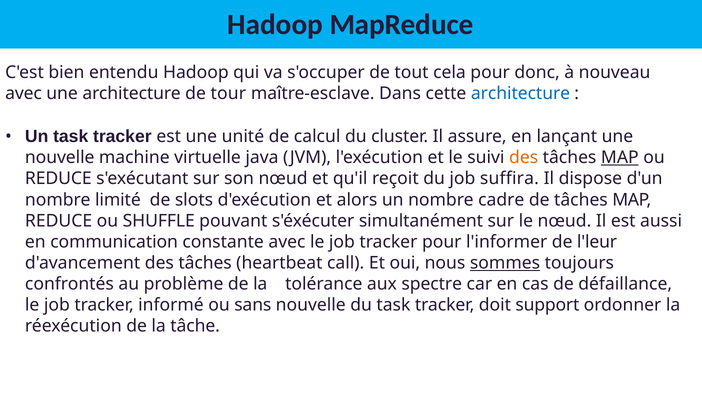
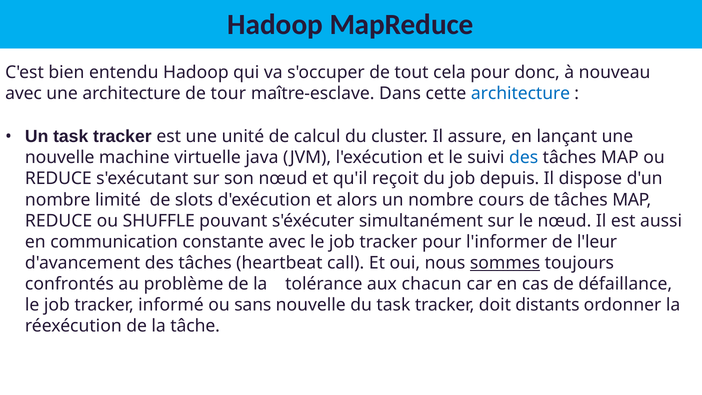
des colour: orange -> blue (524, 158)
MAP underline: present -> none (620, 158)
suffira: suffira -> depuis (510, 179)
cadre: cadre -> cours (501, 200)
spectre: spectre -> chacun (432, 284)
support: support -> distants (547, 305)
